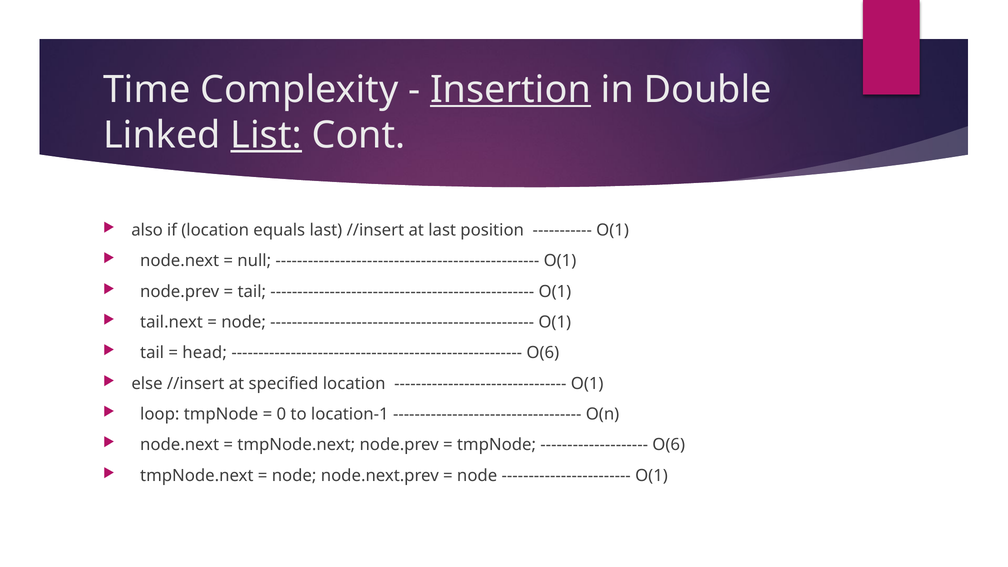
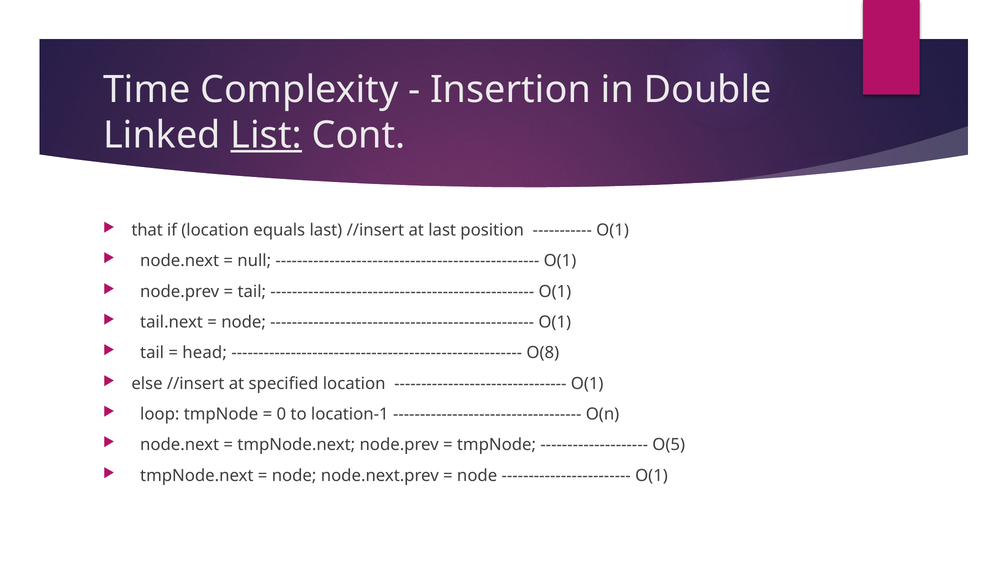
Insertion underline: present -> none (511, 90)
also: also -> that (147, 230)
O(6: O(6 -> O(8 (543, 353)
O(6: O(6 -> O(5 (669, 445)
